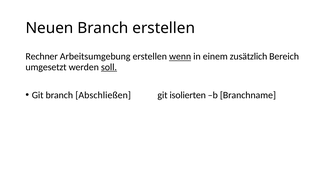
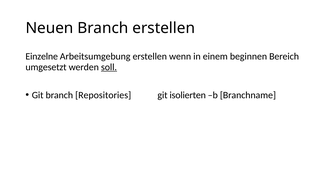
Rechner: Rechner -> Einzelne (42, 57)
wenn underline: present -> none (180, 57)
zusätzlich: zusätzlich -> beginnen (248, 57)
Abschließen: Abschließen -> Repositories (103, 95)
